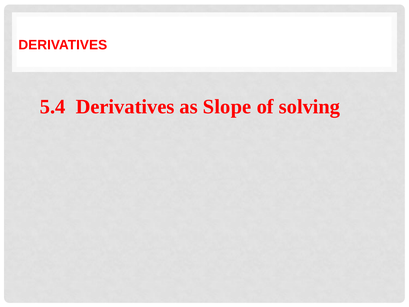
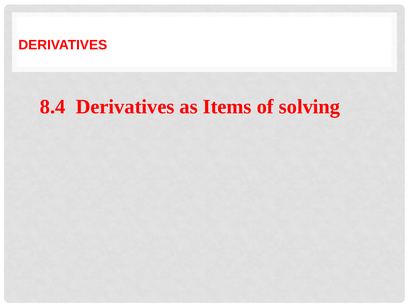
5.4: 5.4 -> 8.4 (53, 107)
Slope: Slope -> Items (227, 107)
